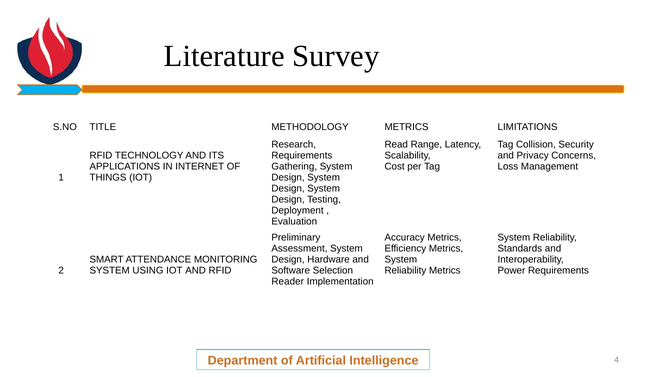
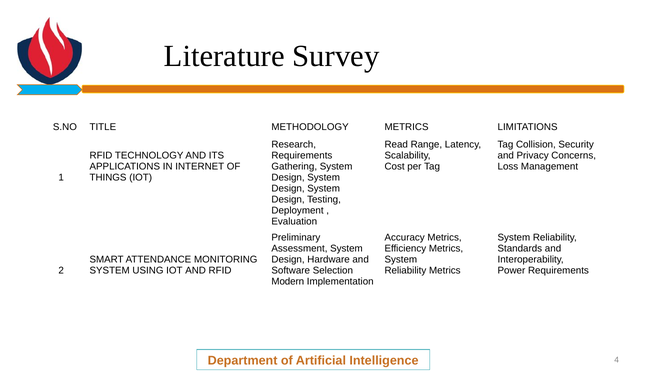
Reader: Reader -> Modern (288, 281)
